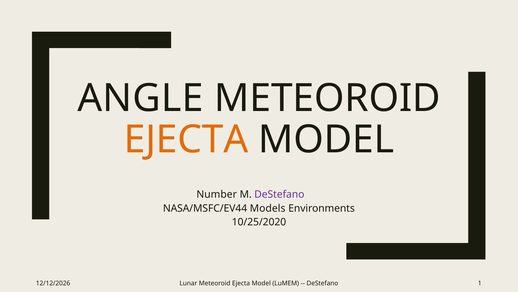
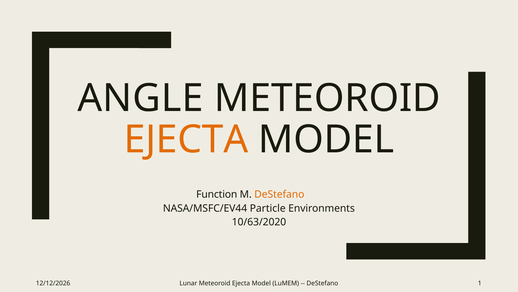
Number: Number -> Function (217, 194)
DeStefano colour: purple -> orange (279, 194)
Models: Models -> Particle (268, 208)
10/25/2020: 10/25/2020 -> 10/63/2020 (259, 222)
